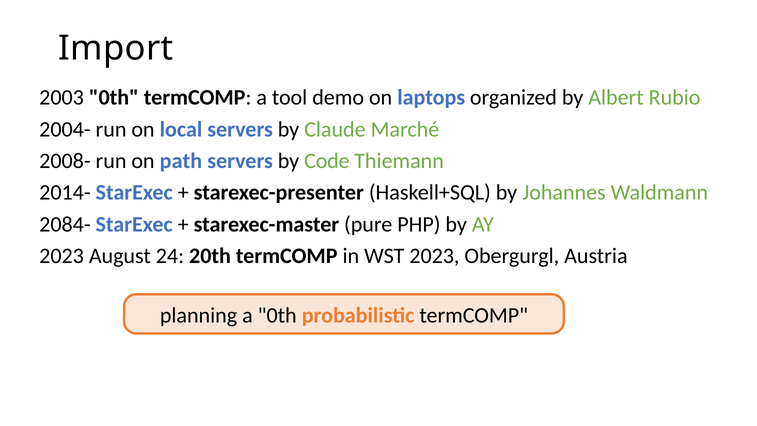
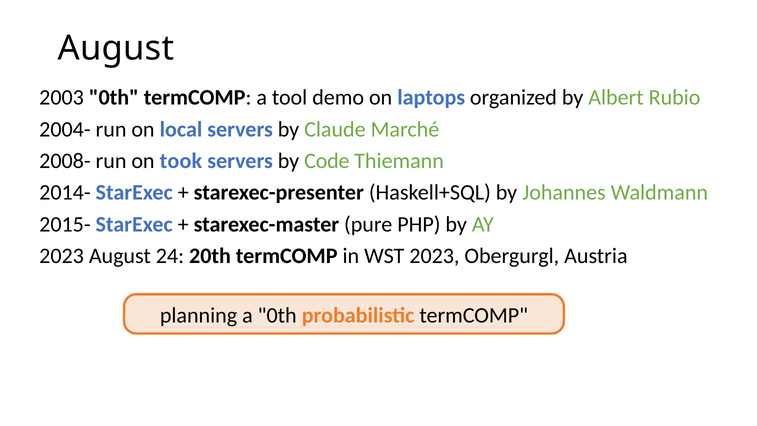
Import: Import -> August (116, 48)
path: path -> took (181, 161)
2084-: 2084- -> 2015- (65, 224)
